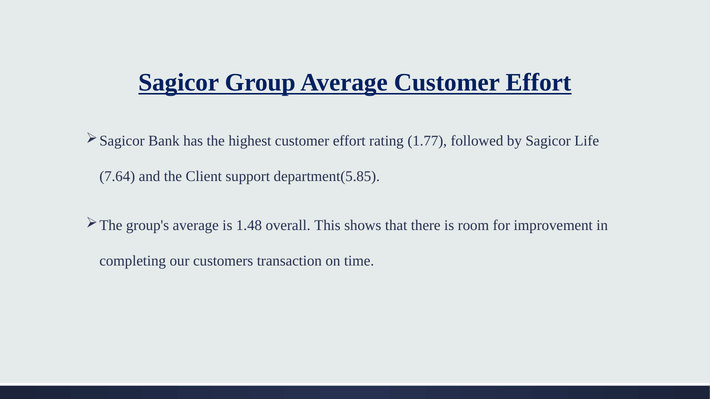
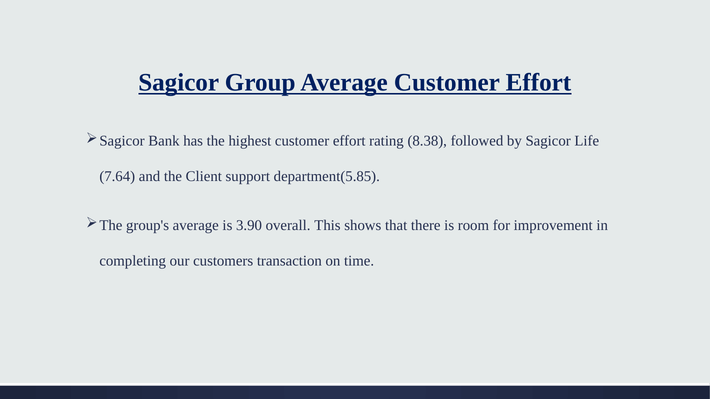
1.77: 1.77 -> 8.38 (427, 141)
1.48: 1.48 -> 3.90 (249, 226)
